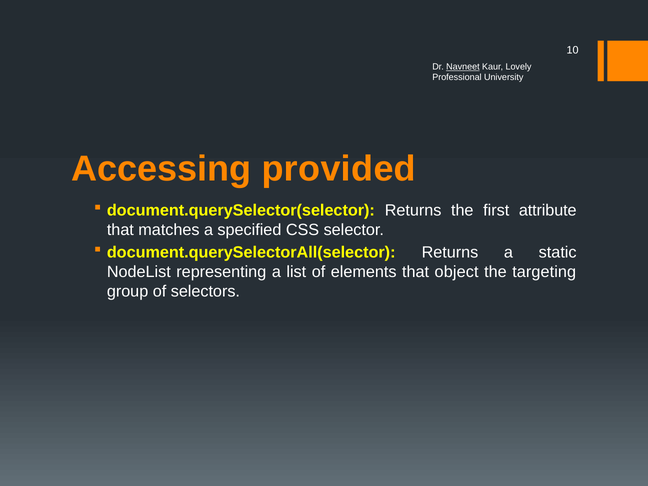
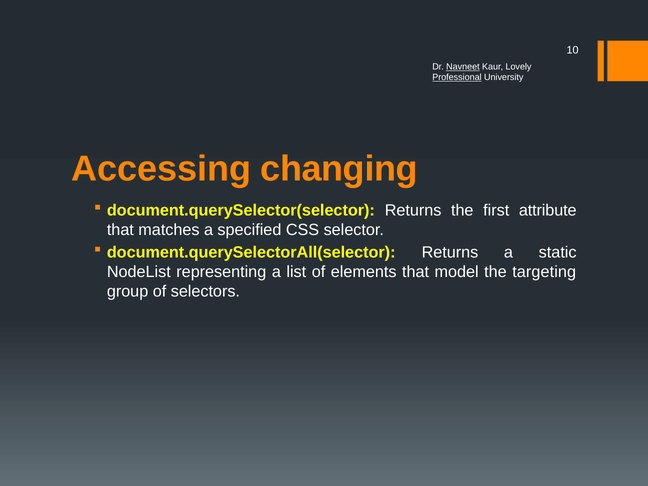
Professional underline: none -> present (457, 78)
provided: provided -> changing (339, 169)
object: object -> model (457, 272)
